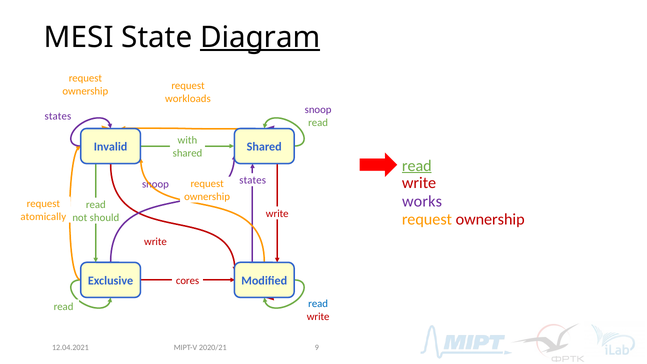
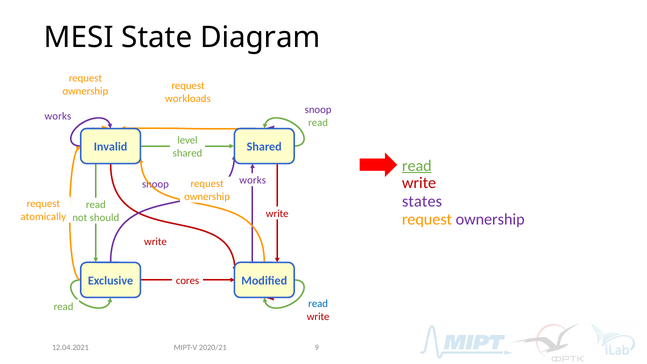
Diagram underline: present -> none (260, 37)
states: states -> works (58, 116)
with: with -> level (188, 140)
states: states -> works (253, 180)
works: works -> states (422, 201)
ownership colour: red -> purple (490, 220)
